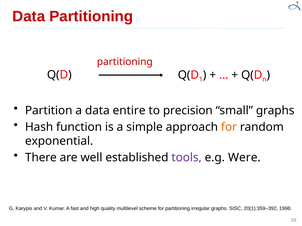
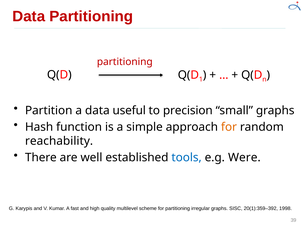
entire: entire -> useful (129, 111)
exponential: exponential -> reachability (59, 141)
tools colour: purple -> blue (187, 158)
